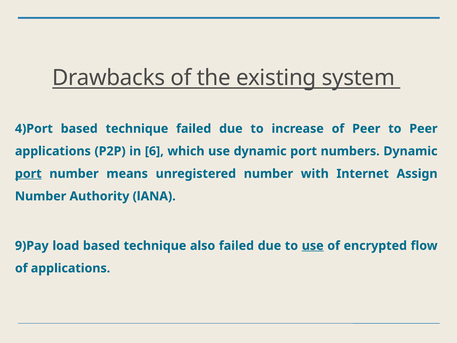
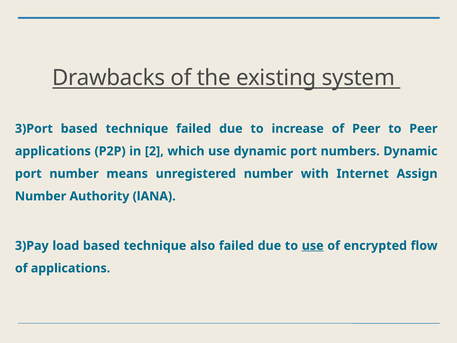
4)Port: 4)Port -> 3)Port (34, 129)
6: 6 -> 2 (154, 151)
port underline: present -> none (28, 174)
9)Pay: 9)Pay -> 3)Pay (32, 246)
